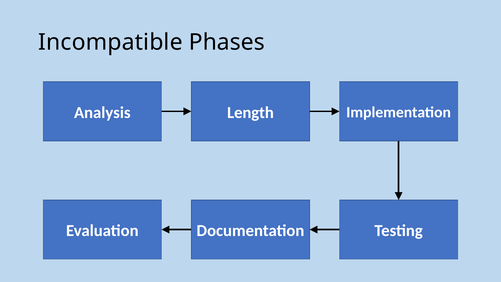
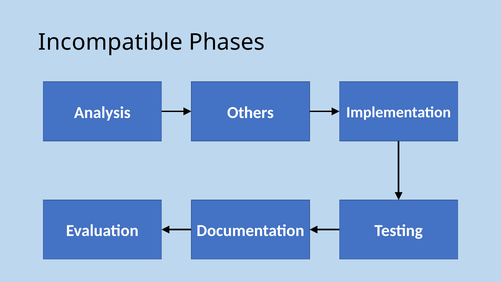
Length: Length -> Others (250, 112)
